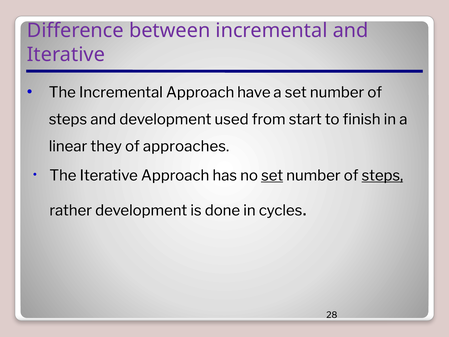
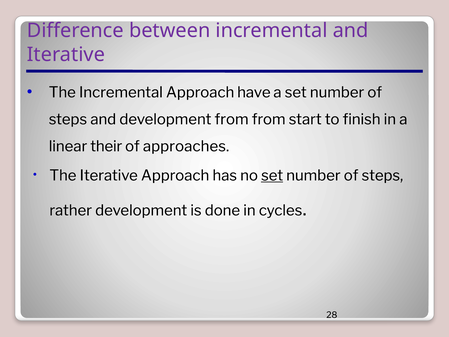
development used: used -> from (232, 119)
they: they -> their (106, 146)
steps underline: present -> none (382, 175)
